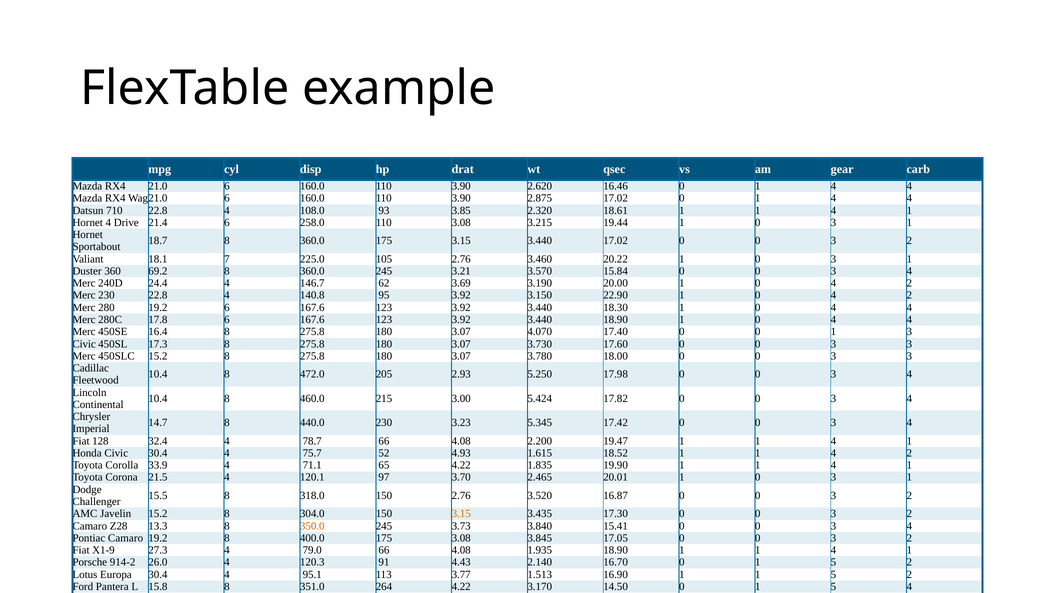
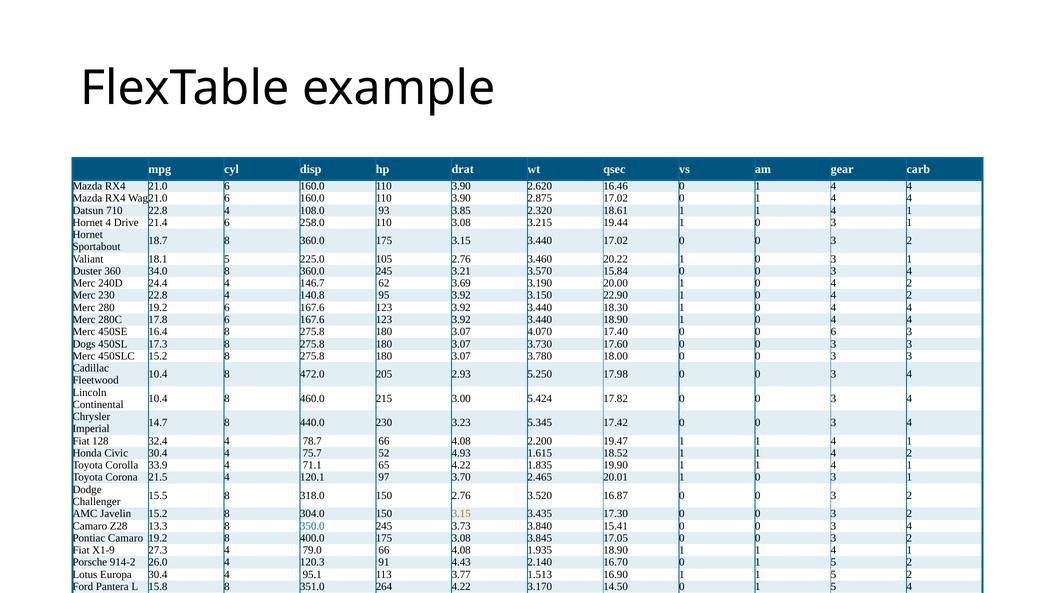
18.1 7: 7 -> 5 (227, 259)
69.2: 69.2 -> 34.0 (158, 271)
0 0 1: 1 -> 6 (833, 332)
Civic: Civic -> Dogs (84, 344)
350.0 colour: orange -> blue (312, 526)
